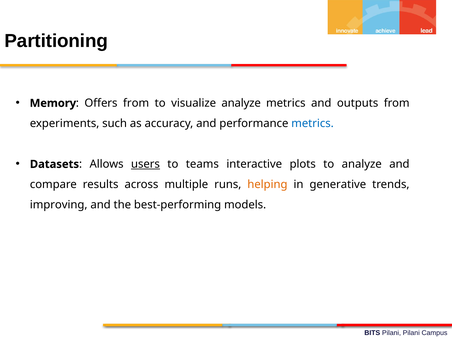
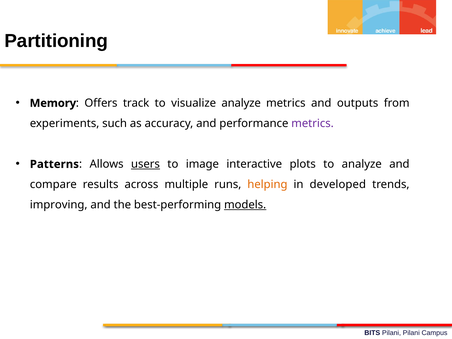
Offers from: from -> track (136, 103)
metrics colour: blue -> purple (313, 124)
Datasets: Datasets -> Patterns (54, 164)
teams: teams -> image (202, 164)
generative: generative -> developed (338, 185)
models underline: none -> present (245, 205)
